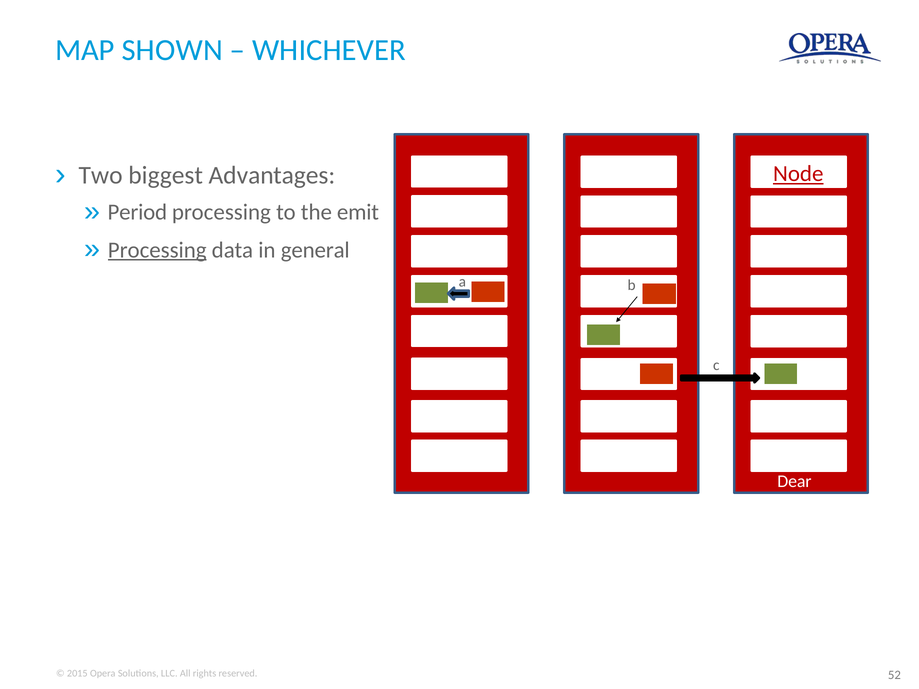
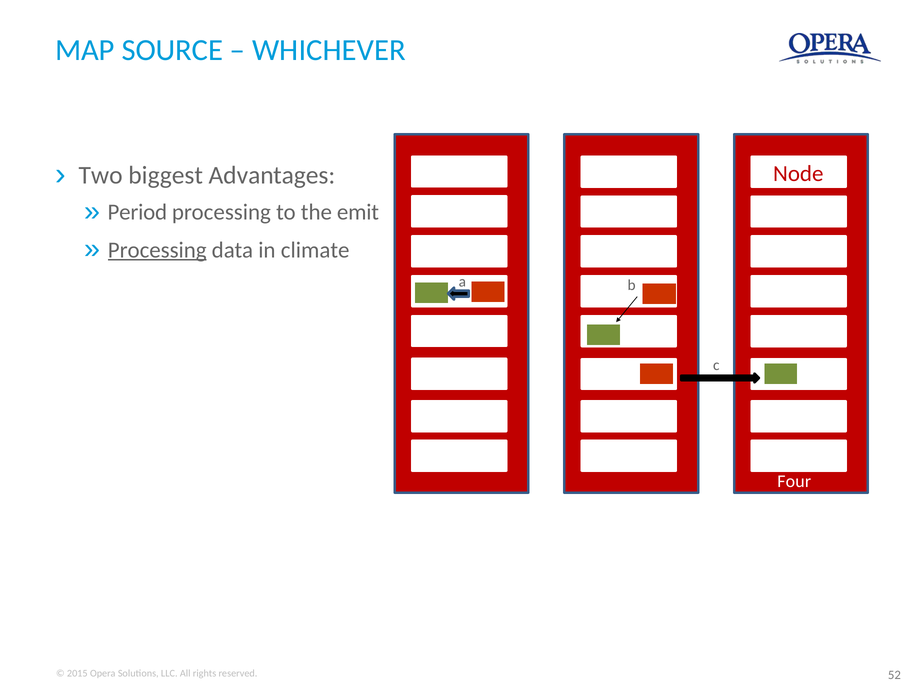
SHOWN: SHOWN -> SOURCE (172, 50)
Node underline: present -> none (798, 174)
general: general -> climate (315, 250)
Dear: Dear -> Four (794, 481)
